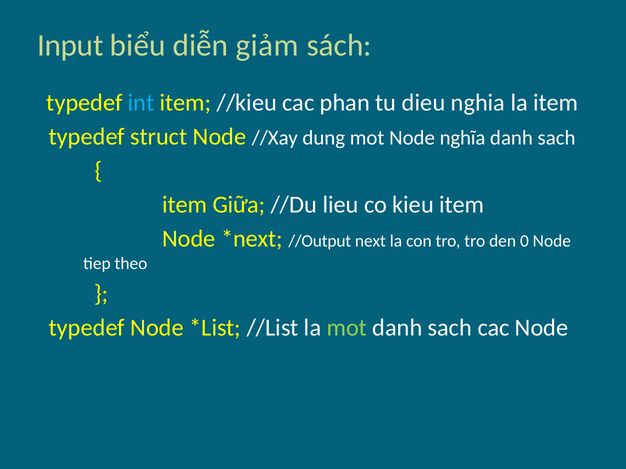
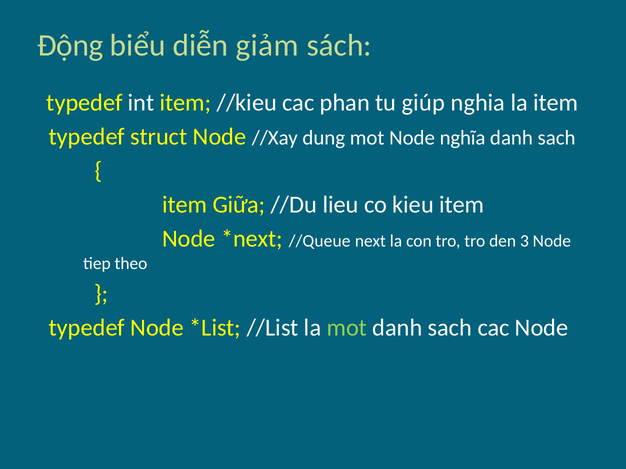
Input: Input -> Động (70, 45)
int colour: light blue -> white (141, 103)
dieu: dieu -> giúp (423, 103)
//Output: //Output -> //Queue (320, 241)
0: 0 -> 3 (524, 241)
